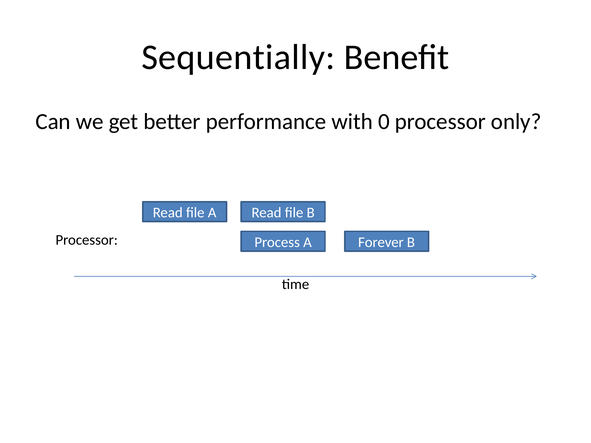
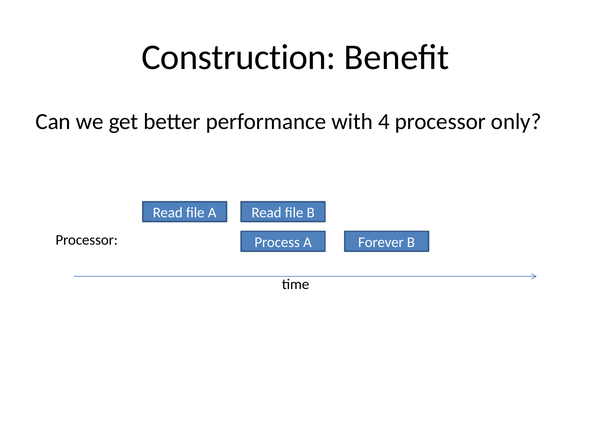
Sequentially: Sequentially -> Construction (239, 57)
0: 0 -> 4 (384, 122)
